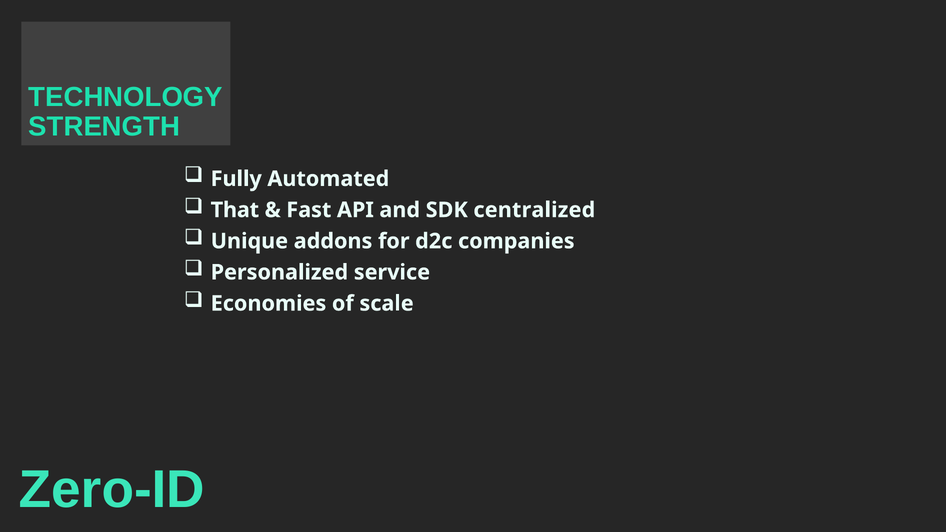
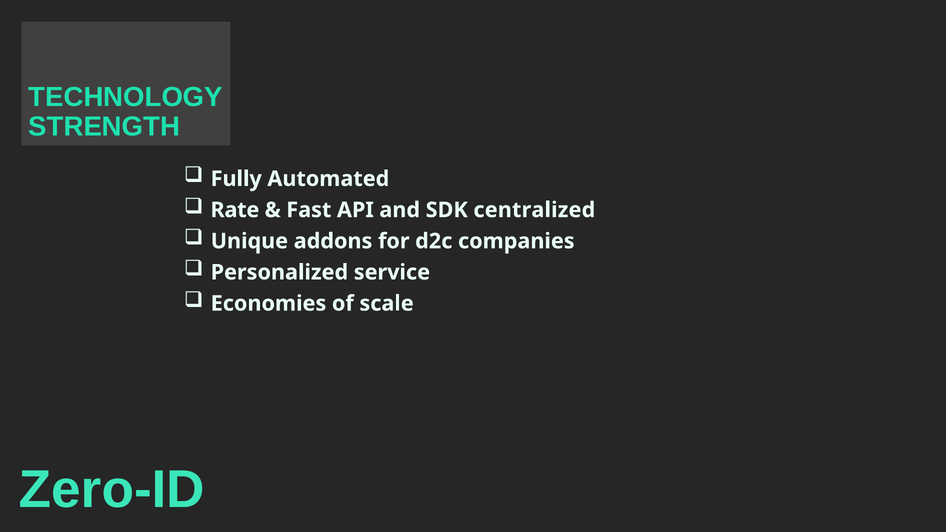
That: That -> Rate (235, 210)
